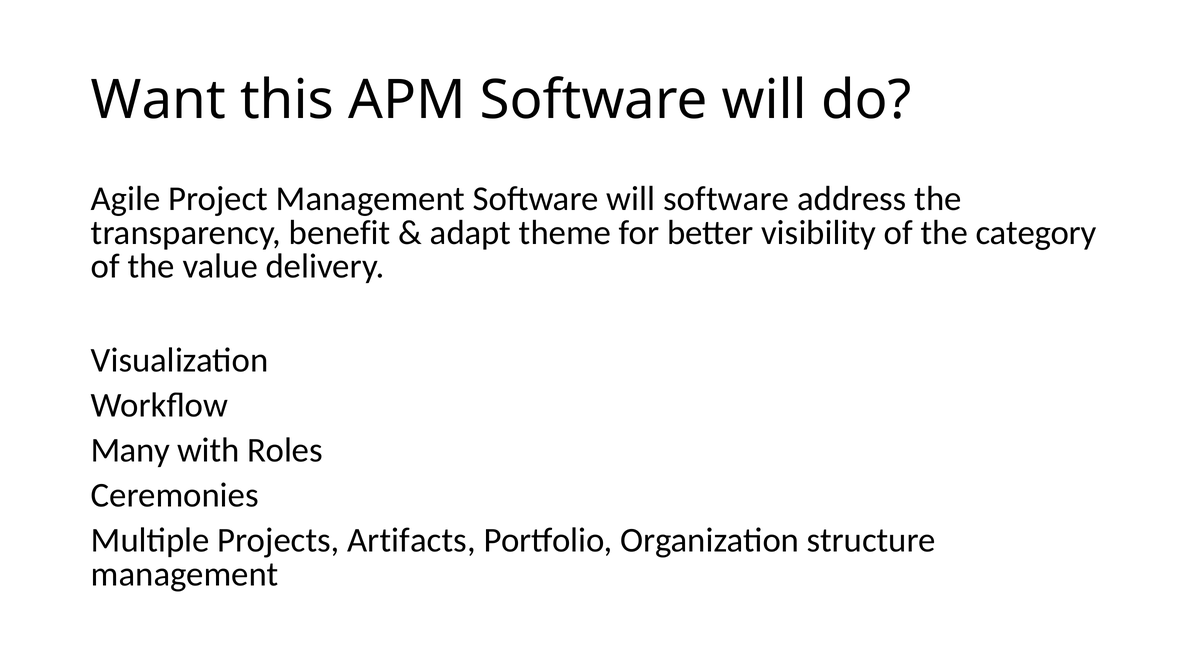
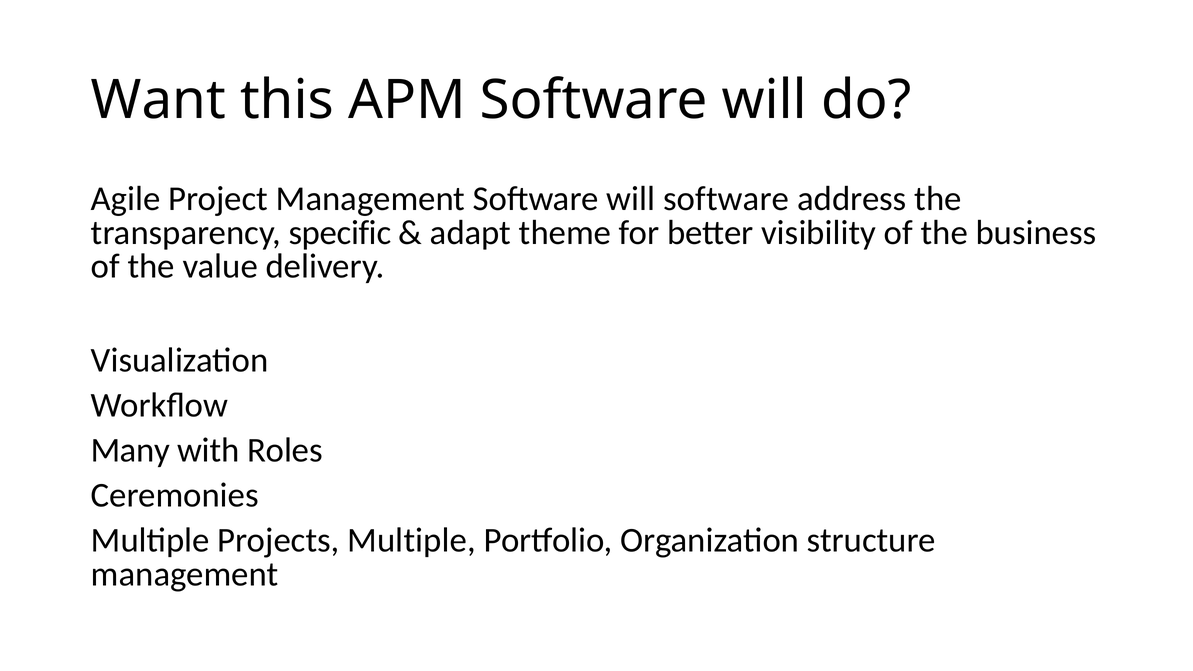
benefit: benefit -> specific (340, 233)
category: category -> business (1036, 233)
Projects Artifacts: Artifacts -> Multiple (412, 540)
